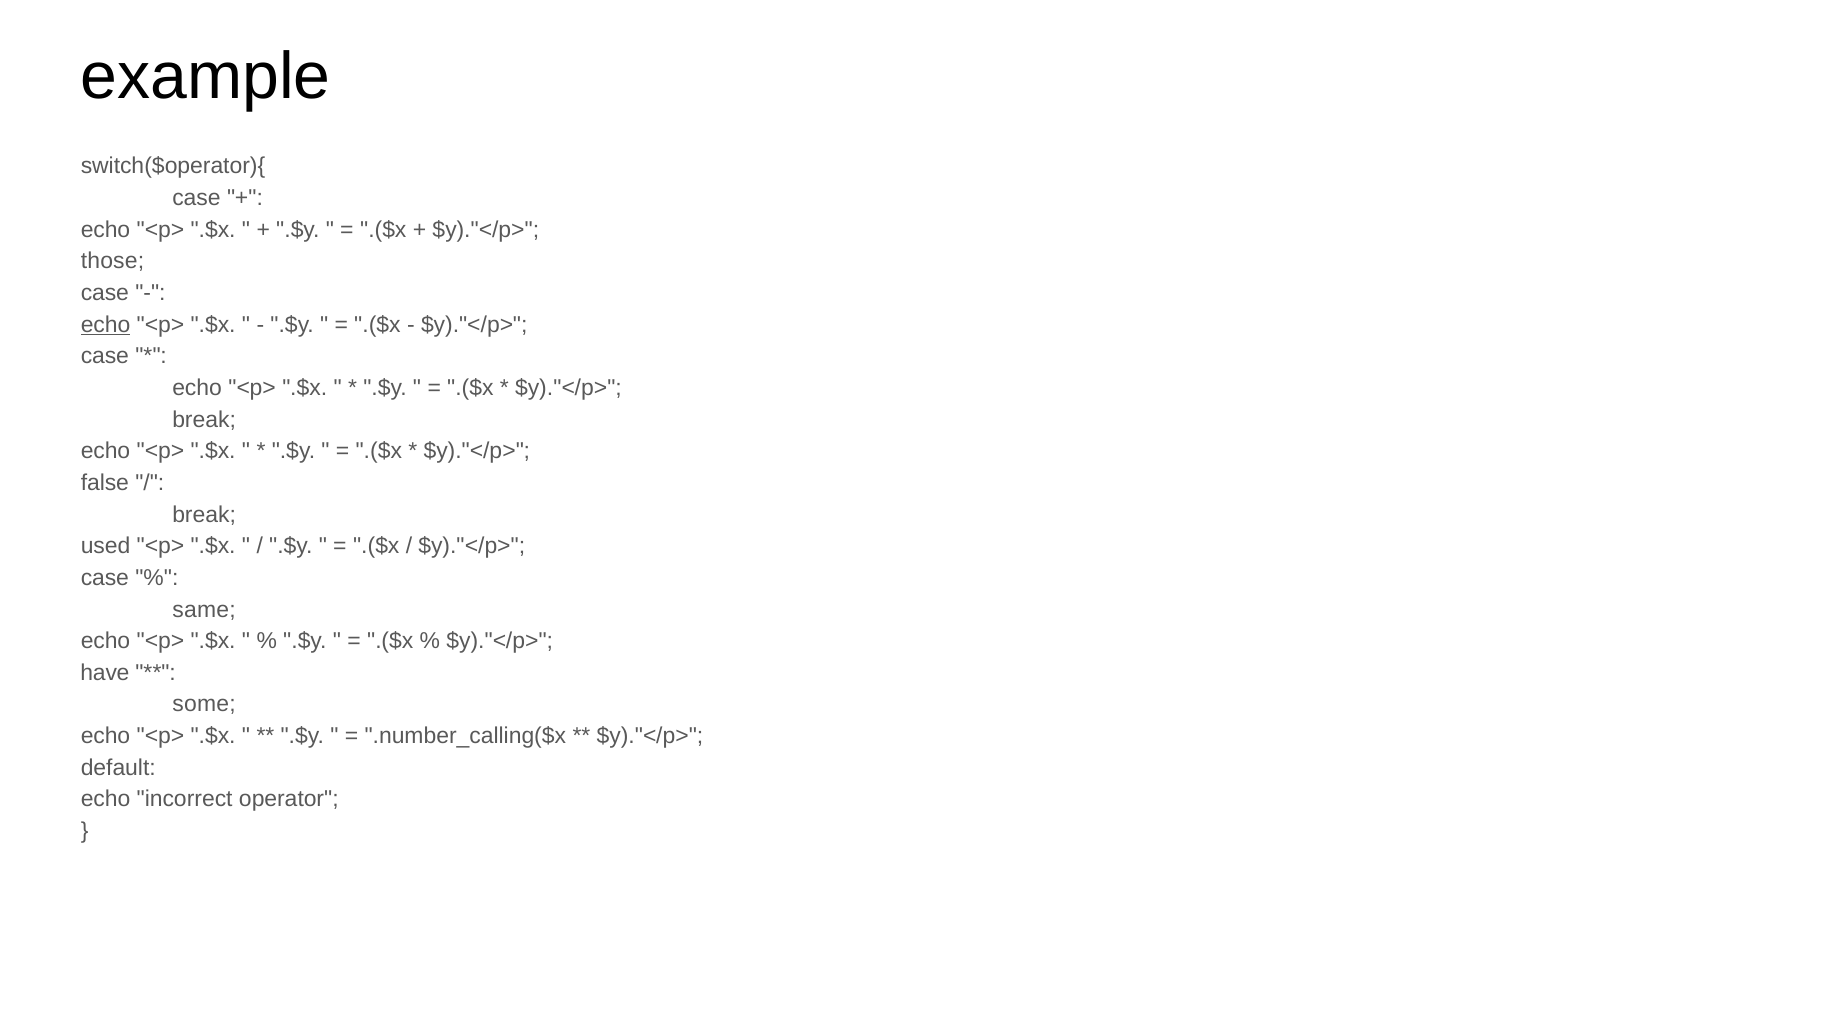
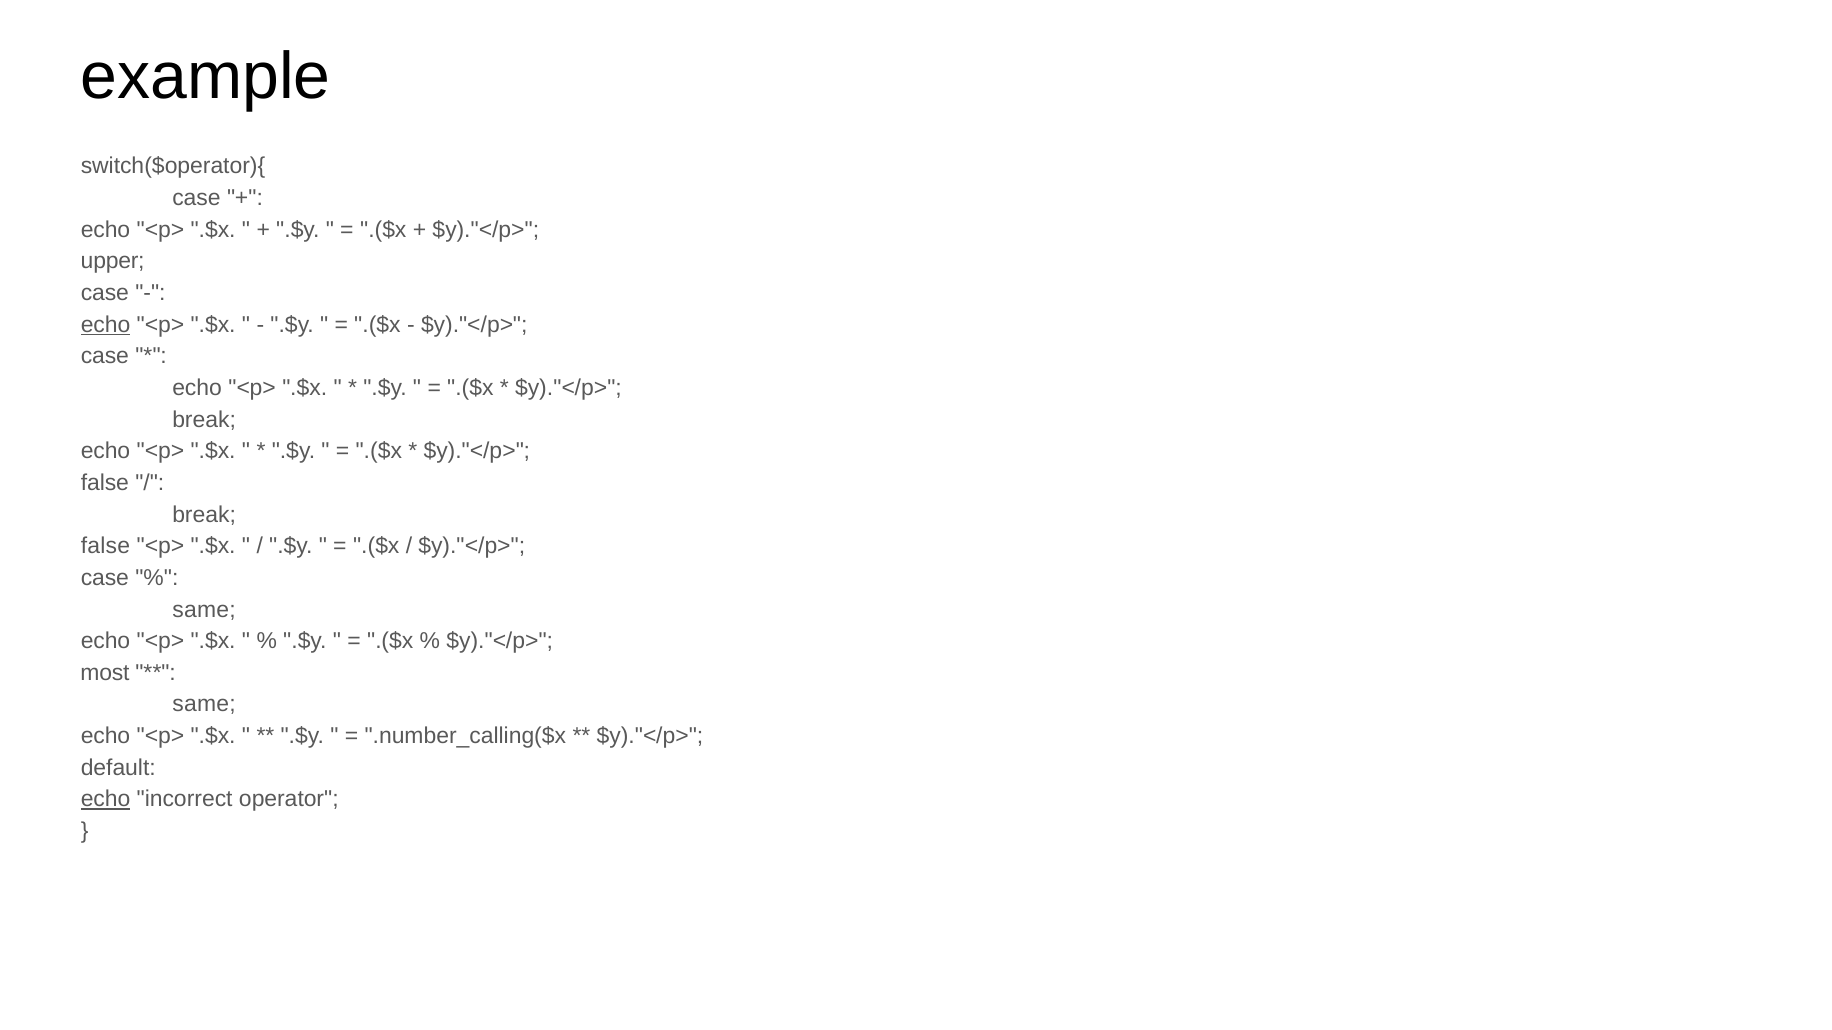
those: those -> upper (113, 261)
used: used -> false (105, 546)
have: have -> most (105, 673)
some: some -> same (204, 705)
echo underline: none -> present (106, 800)
